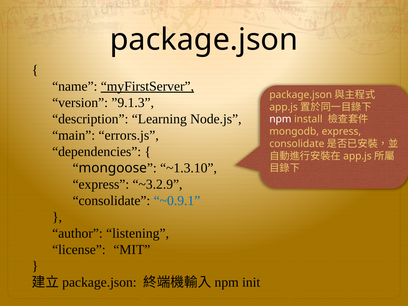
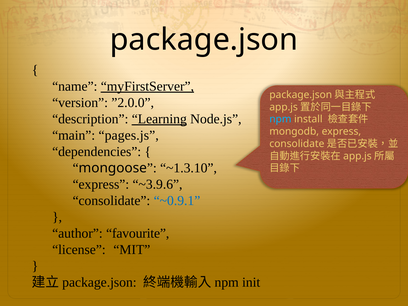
”9.1.3: ”9.1.3 -> ”2.0.0 (133, 103)
Learning underline: none -> present (159, 119)
npm colour: white -> light blue (280, 119)
errors.js: errors.js -> pages.js (129, 135)
~3.2.9: ~3.2.9 -> ~3.9.6 (158, 184)
listening: listening -> favourite (138, 233)
